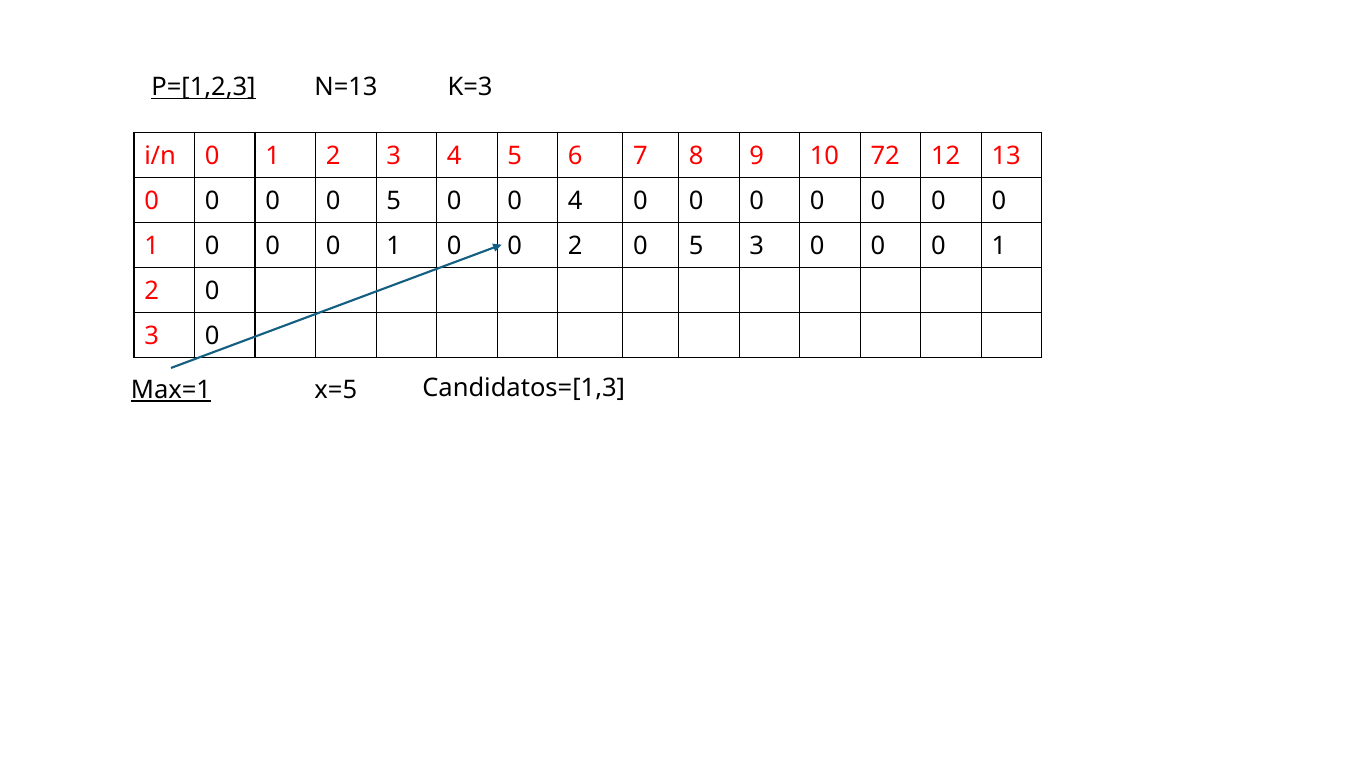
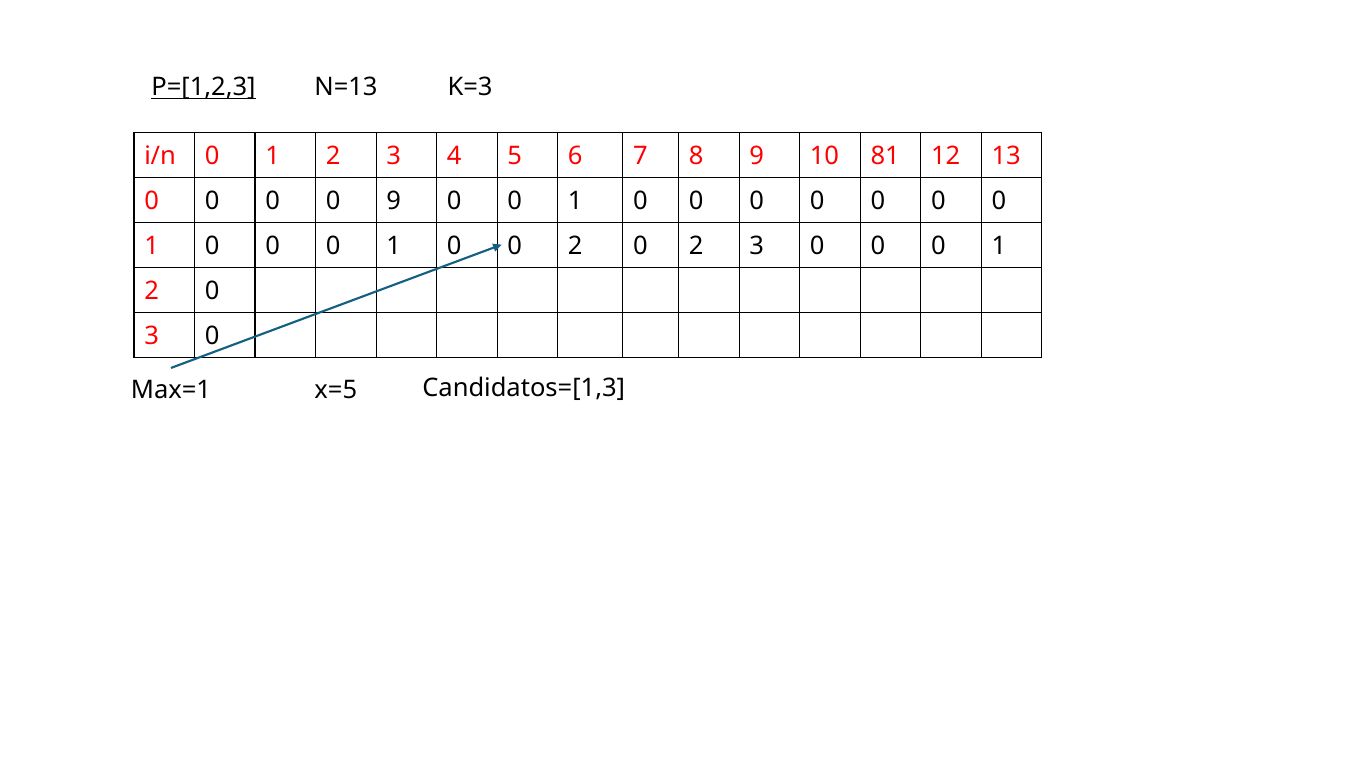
72: 72 -> 81 (885, 156)
0 0 5: 5 -> 9 (394, 201)
4: 4 -> 1 (575, 201)
2 0 5: 5 -> 2 (696, 246)
Max=1 underline: present -> none (171, 390)
